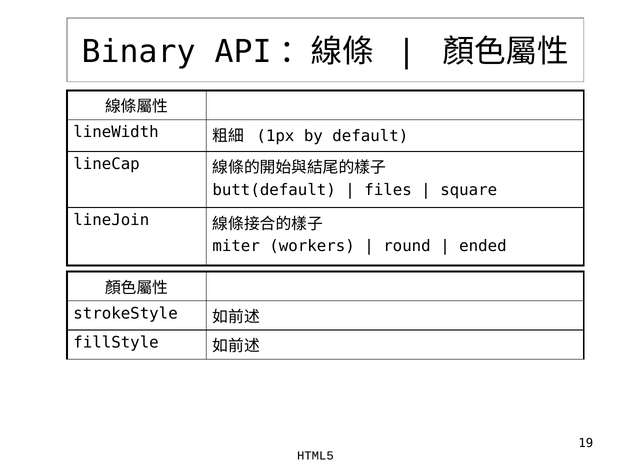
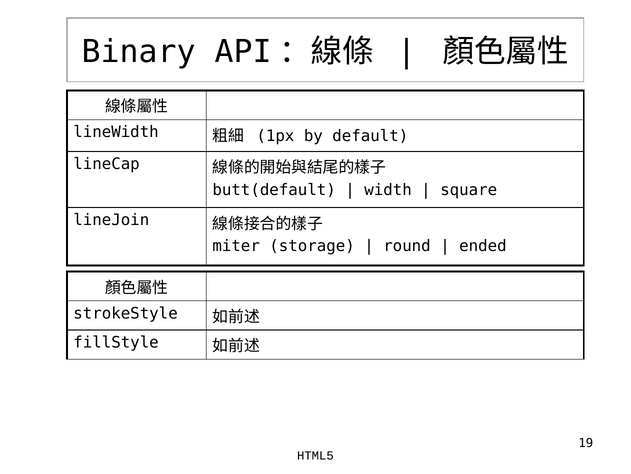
files: files -> width (388, 190)
workers: workers -> storage (312, 246)
